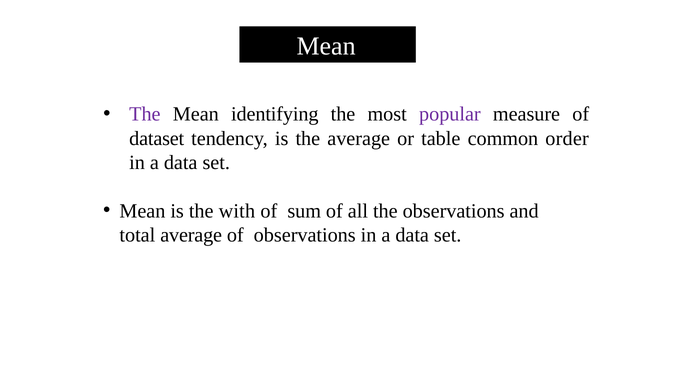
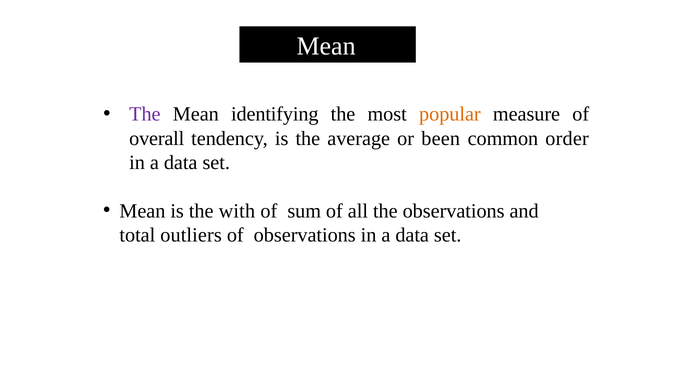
popular colour: purple -> orange (450, 114)
dataset: dataset -> overall (157, 138)
table: table -> been (441, 138)
total average: average -> outliers (191, 235)
